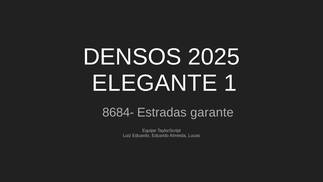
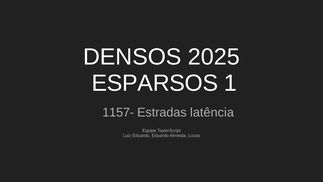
ELEGANTE: ELEGANTE -> ESPARSOS (155, 83)
8684-: 8684- -> 1157- (118, 112)
garante: garante -> latência (212, 112)
